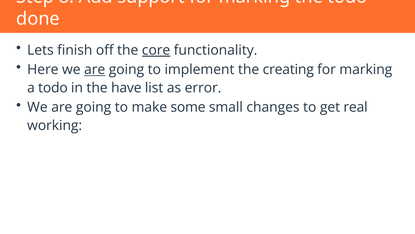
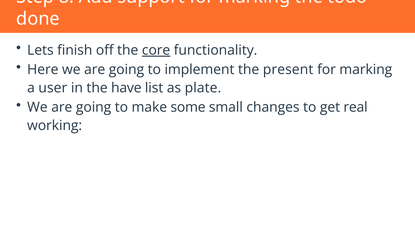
are underline: present -> none (95, 69)
creating: creating -> present (288, 69)
a todo: todo -> user (53, 88)
error: error -> plate (203, 88)
